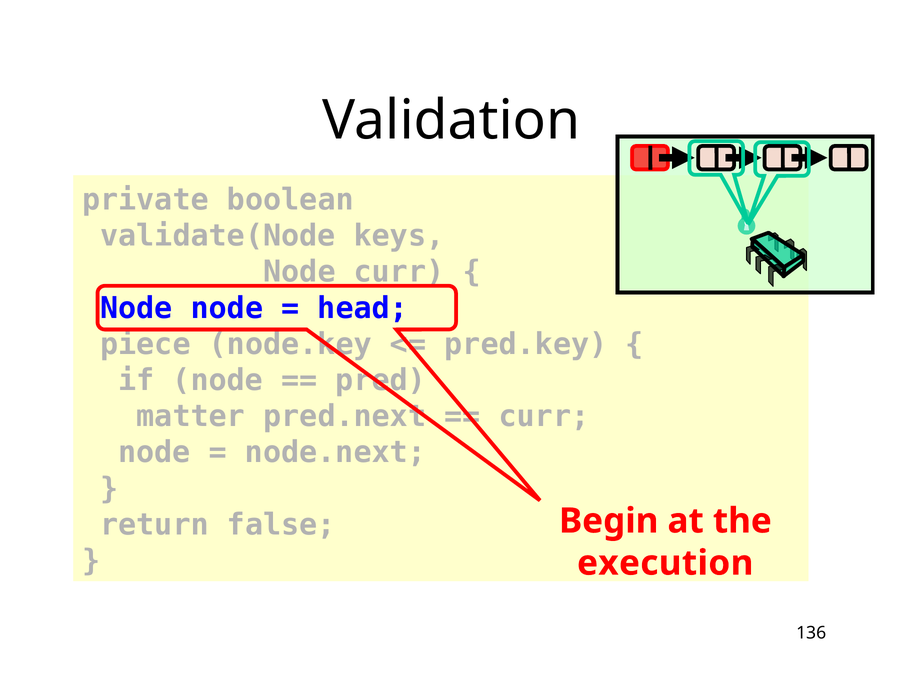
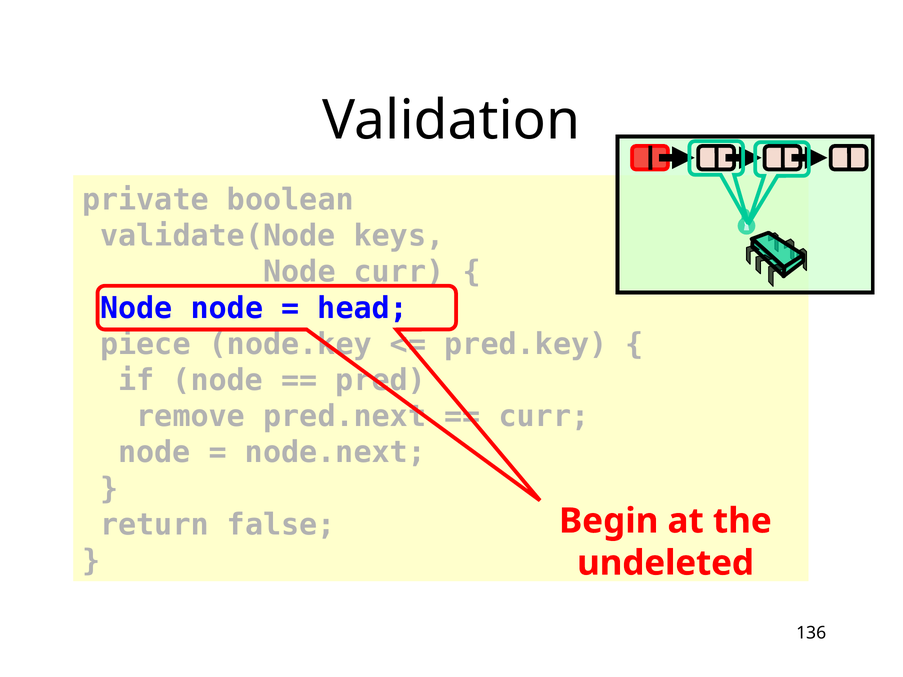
matter: matter -> remove (191, 417)
execution: execution -> undeleted (666, 563)
